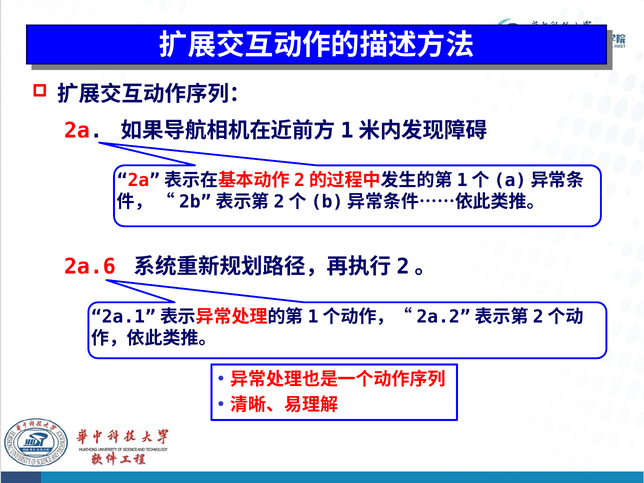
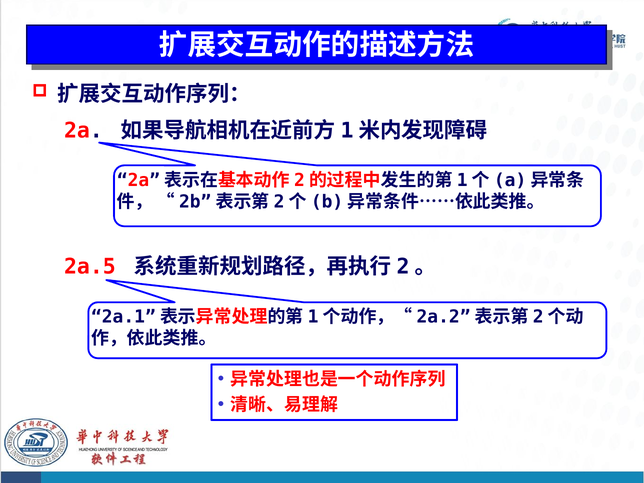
2a.6: 2a.6 -> 2a.5 (90, 267)
